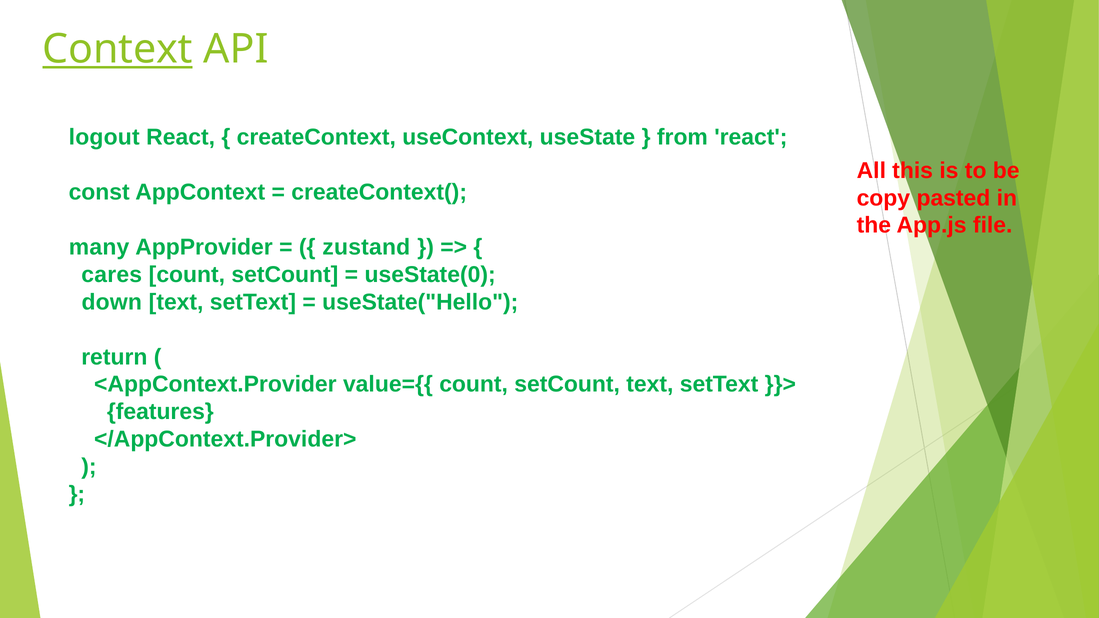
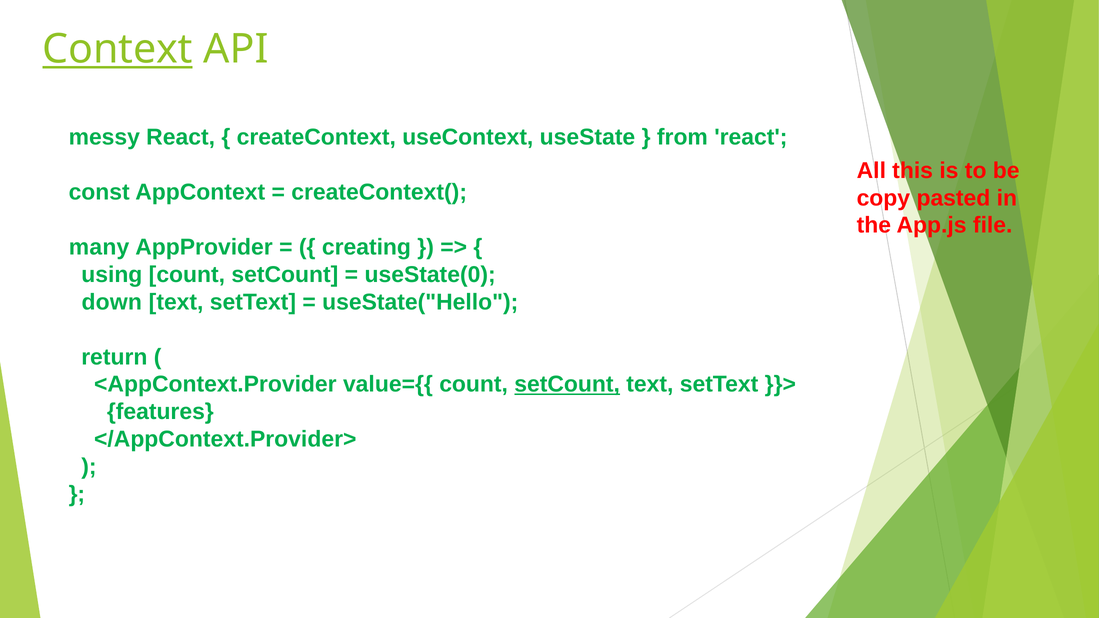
logout: logout -> messy (104, 137)
zustand: zustand -> creating (366, 247)
cares: cares -> using (112, 275)
setCount underline: none -> present (567, 385)
